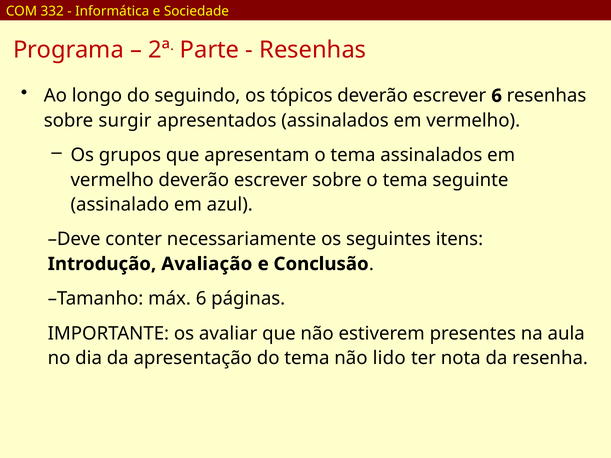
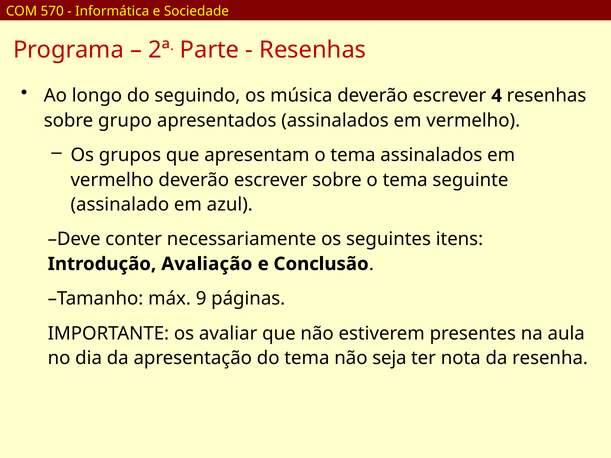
332: 332 -> 570 (52, 11)
tópicos: tópicos -> música (301, 96)
escrever 6: 6 -> 4 (497, 96)
surgir: surgir -> grupo (125, 121)
máx 6: 6 -> 9 (201, 299)
lido: lido -> seja (389, 358)
